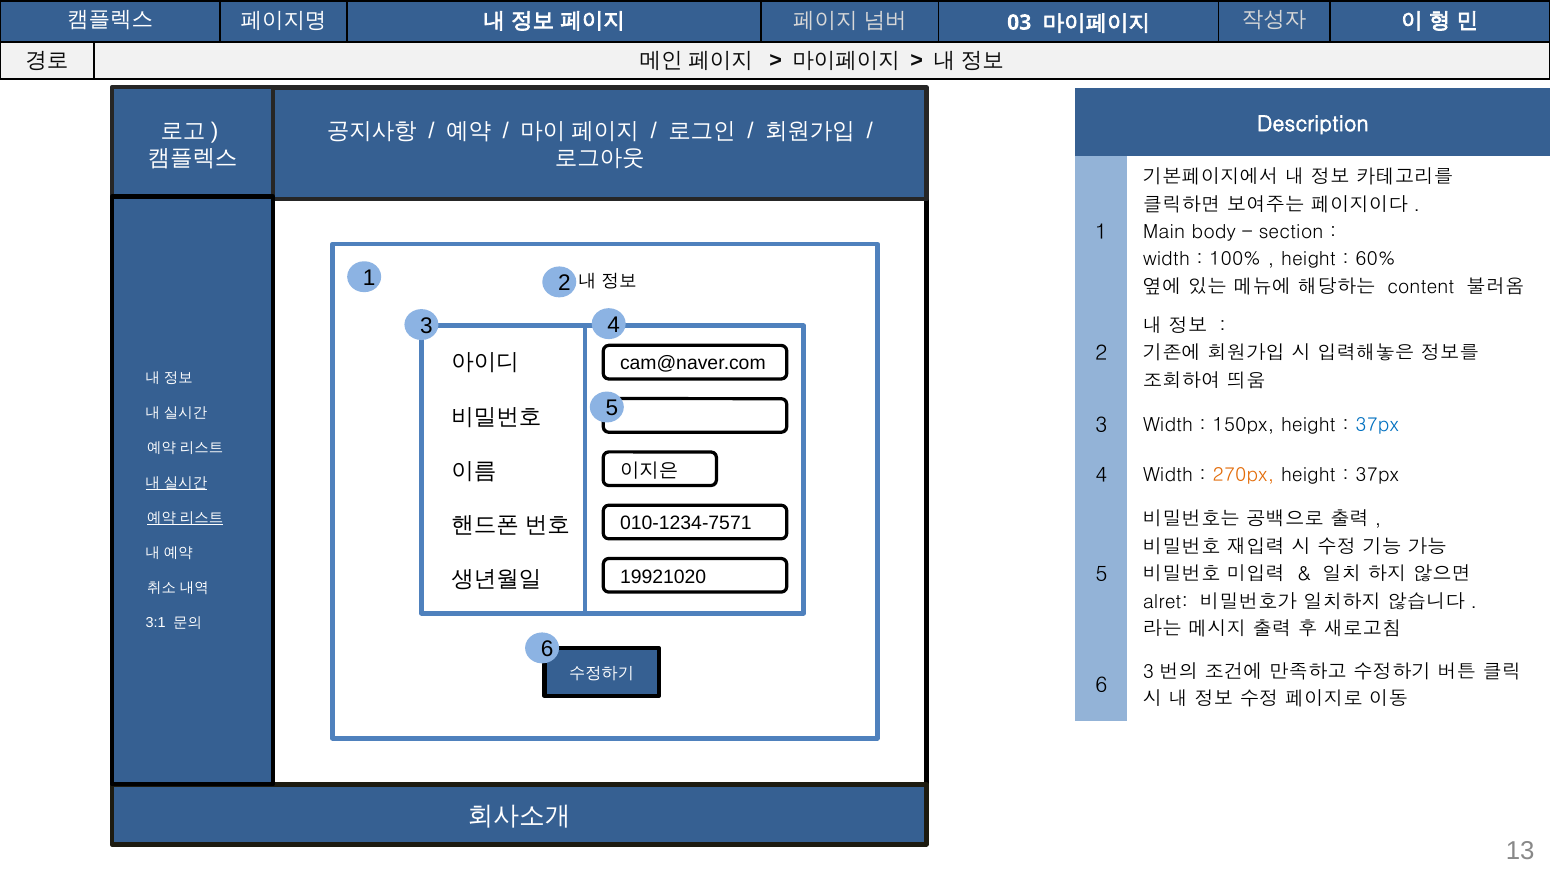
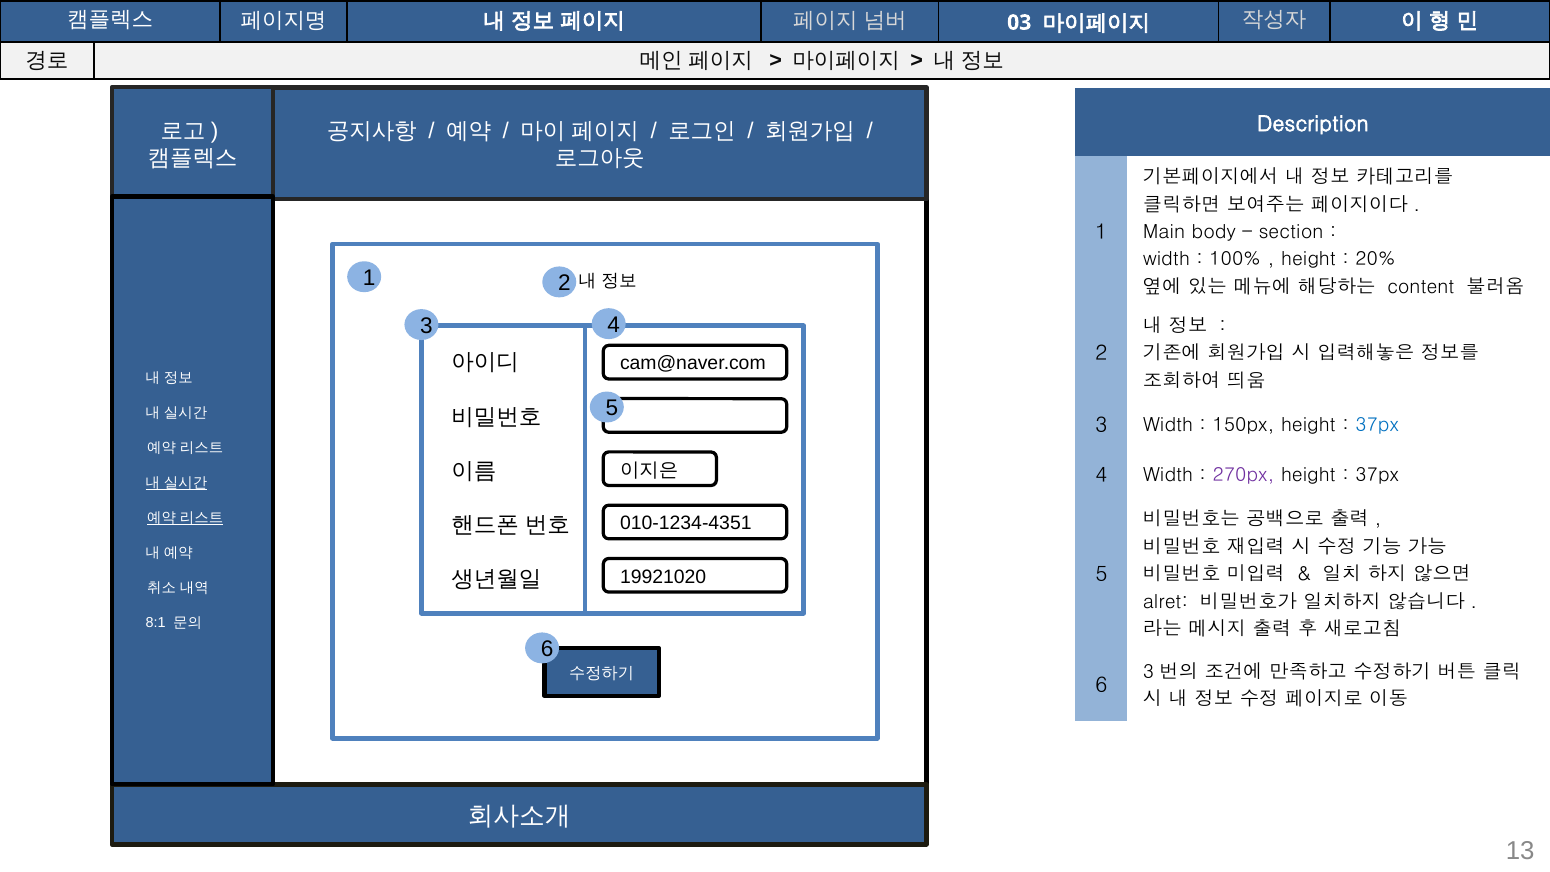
60%: 60% -> 20% (1376, 259)
270px colour: orange -> purple (1244, 475)
010-1234-7571: 010-1234-7571 -> 010-1234-4351 (686, 523)
3:1: 3:1 -> 8:1 (156, 622)
